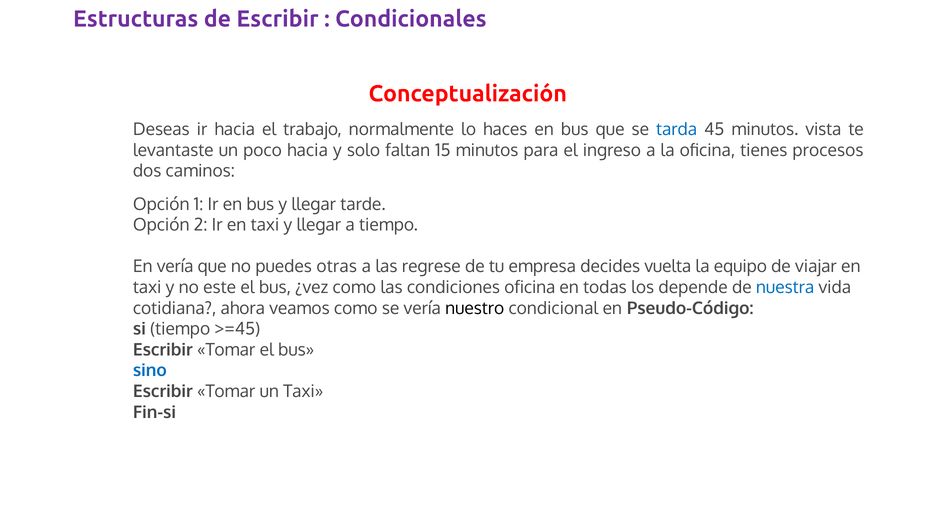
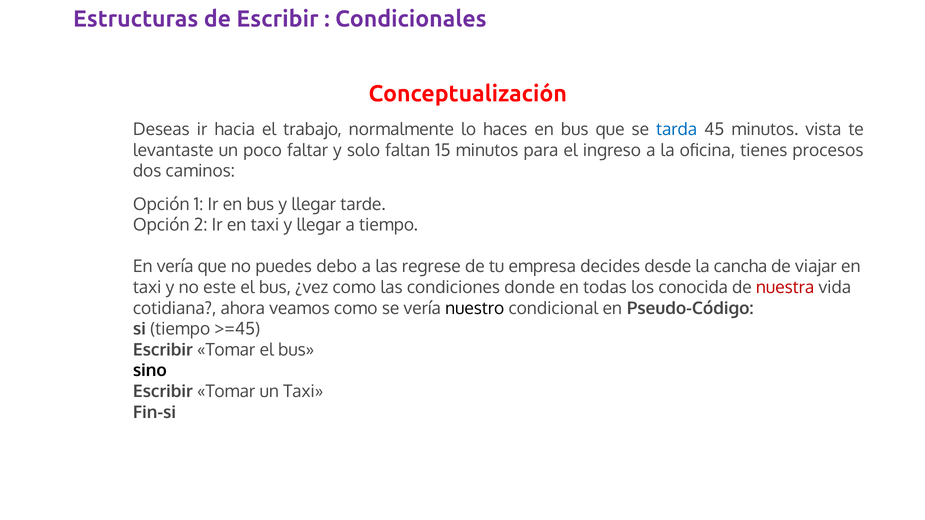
poco hacia: hacia -> faltar (308, 150)
otras: otras -> debo (337, 267)
vuelta: vuelta -> desde (668, 267)
equipo: equipo -> cancha (740, 267)
condiciones oficina: oficina -> donde (530, 288)
depende: depende -> conocida (693, 288)
nuestra colour: blue -> red (785, 288)
sino colour: blue -> black (150, 371)
